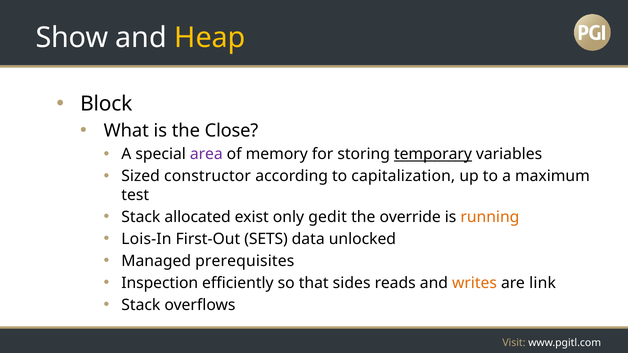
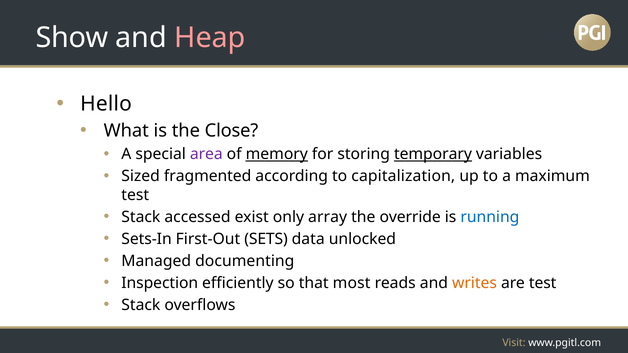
Heap colour: yellow -> pink (210, 38)
Block: Block -> Hello (106, 104)
memory underline: none -> present (277, 154)
constructor: constructor -> fragmented (208, 176)
allocated: allocated -> accessed (198, 217)
gedit: gedit -> array (328, 217)
running colour: orange -> blue (490, 217)
Lois-In: Lois-In -> Sets-In (147, 239)
prerequisites: prerequisites -> documenting (245, 261)
sides: sides -> most (352, 283)
are link: link -> test (543, 283)
